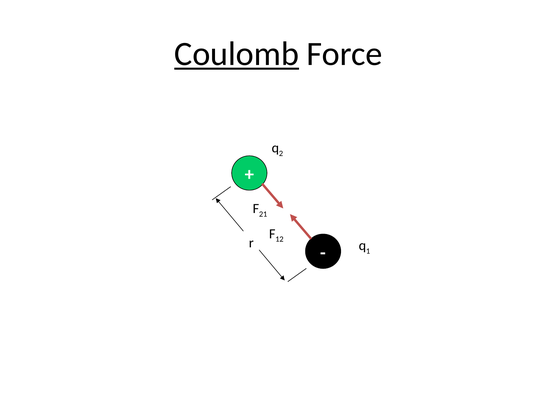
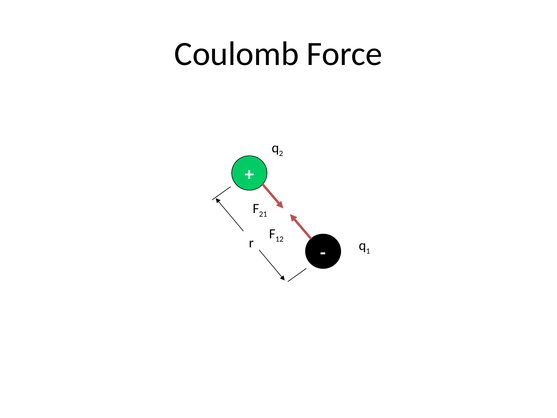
Coulomb underline: present -> none (237, 54)
